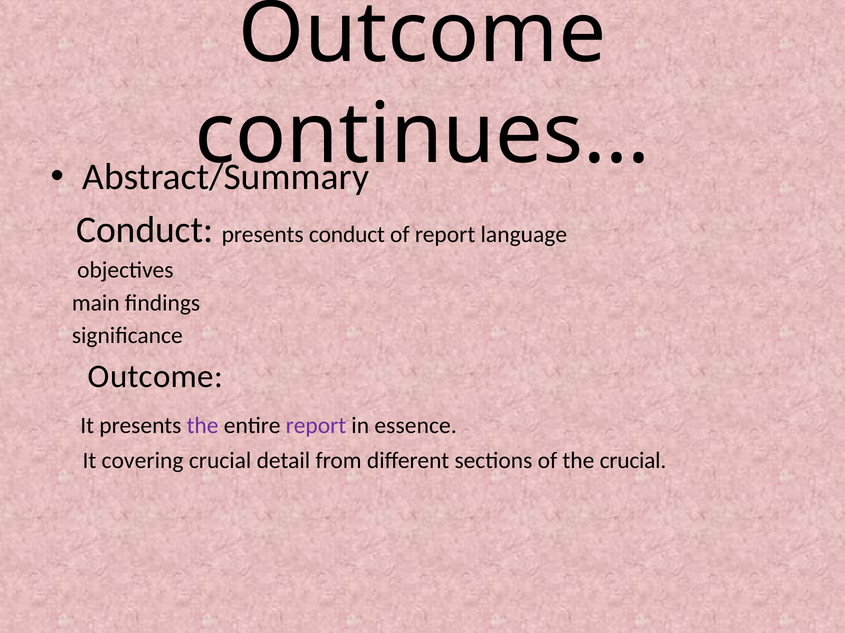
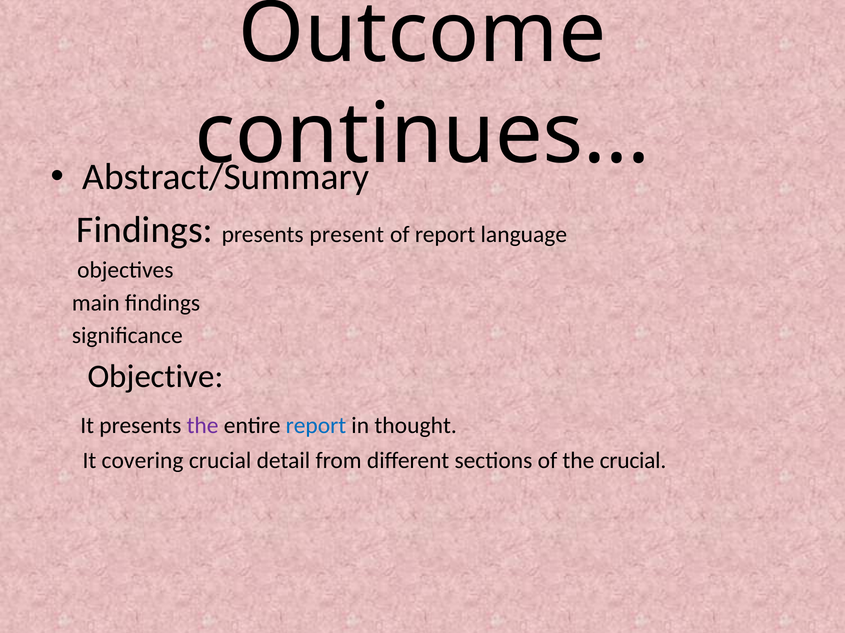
Conduct: Conduct -> Findings (145, 230)
presents conduct: conduct -> present (347, 235)
Outcome: Outcome -> Objective (156, 377)
report colour: purple -> blue (316, 426)
essence: essence -> thought (416, 426)
